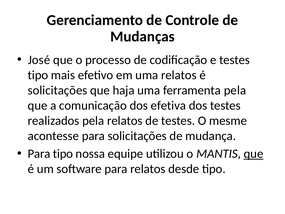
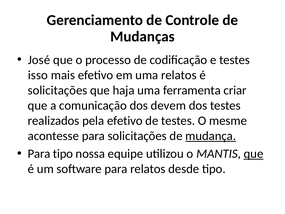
tipo: tipo -> isso (38, 75)
ferramenta pela: pela -> criar (235, 90)
efetiva: efetiva -> devem (168, 105)
pela relatos: relatos -> efetivo (125, 121)
mudança underline: none -> present (211, 136)
